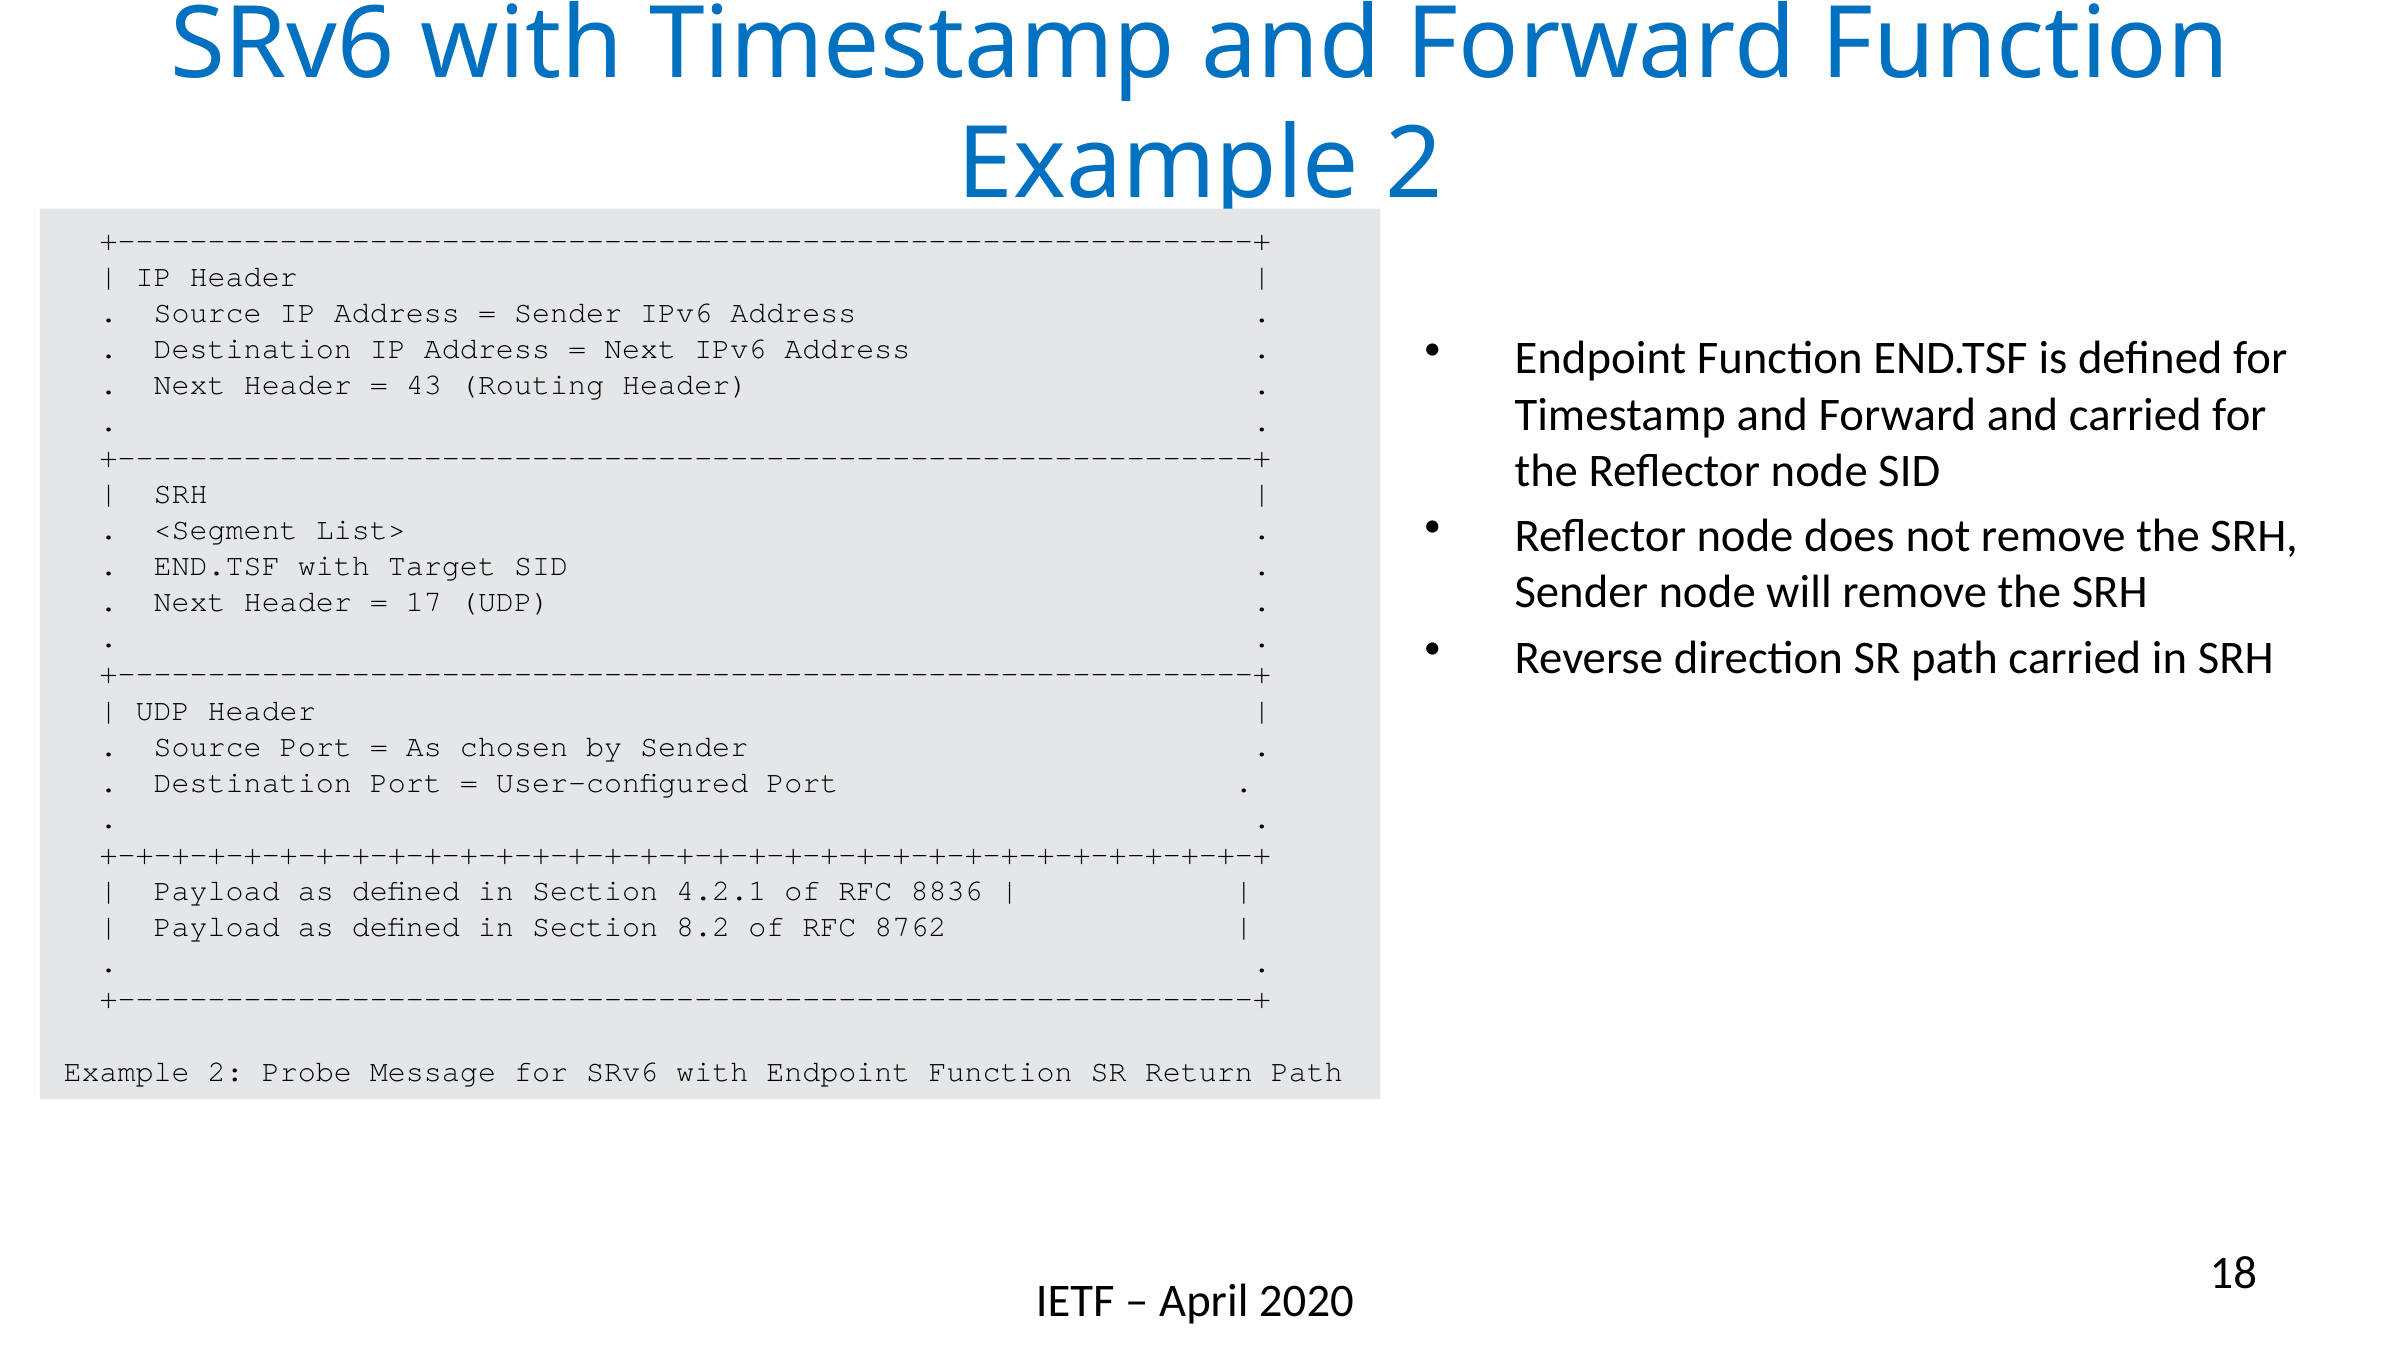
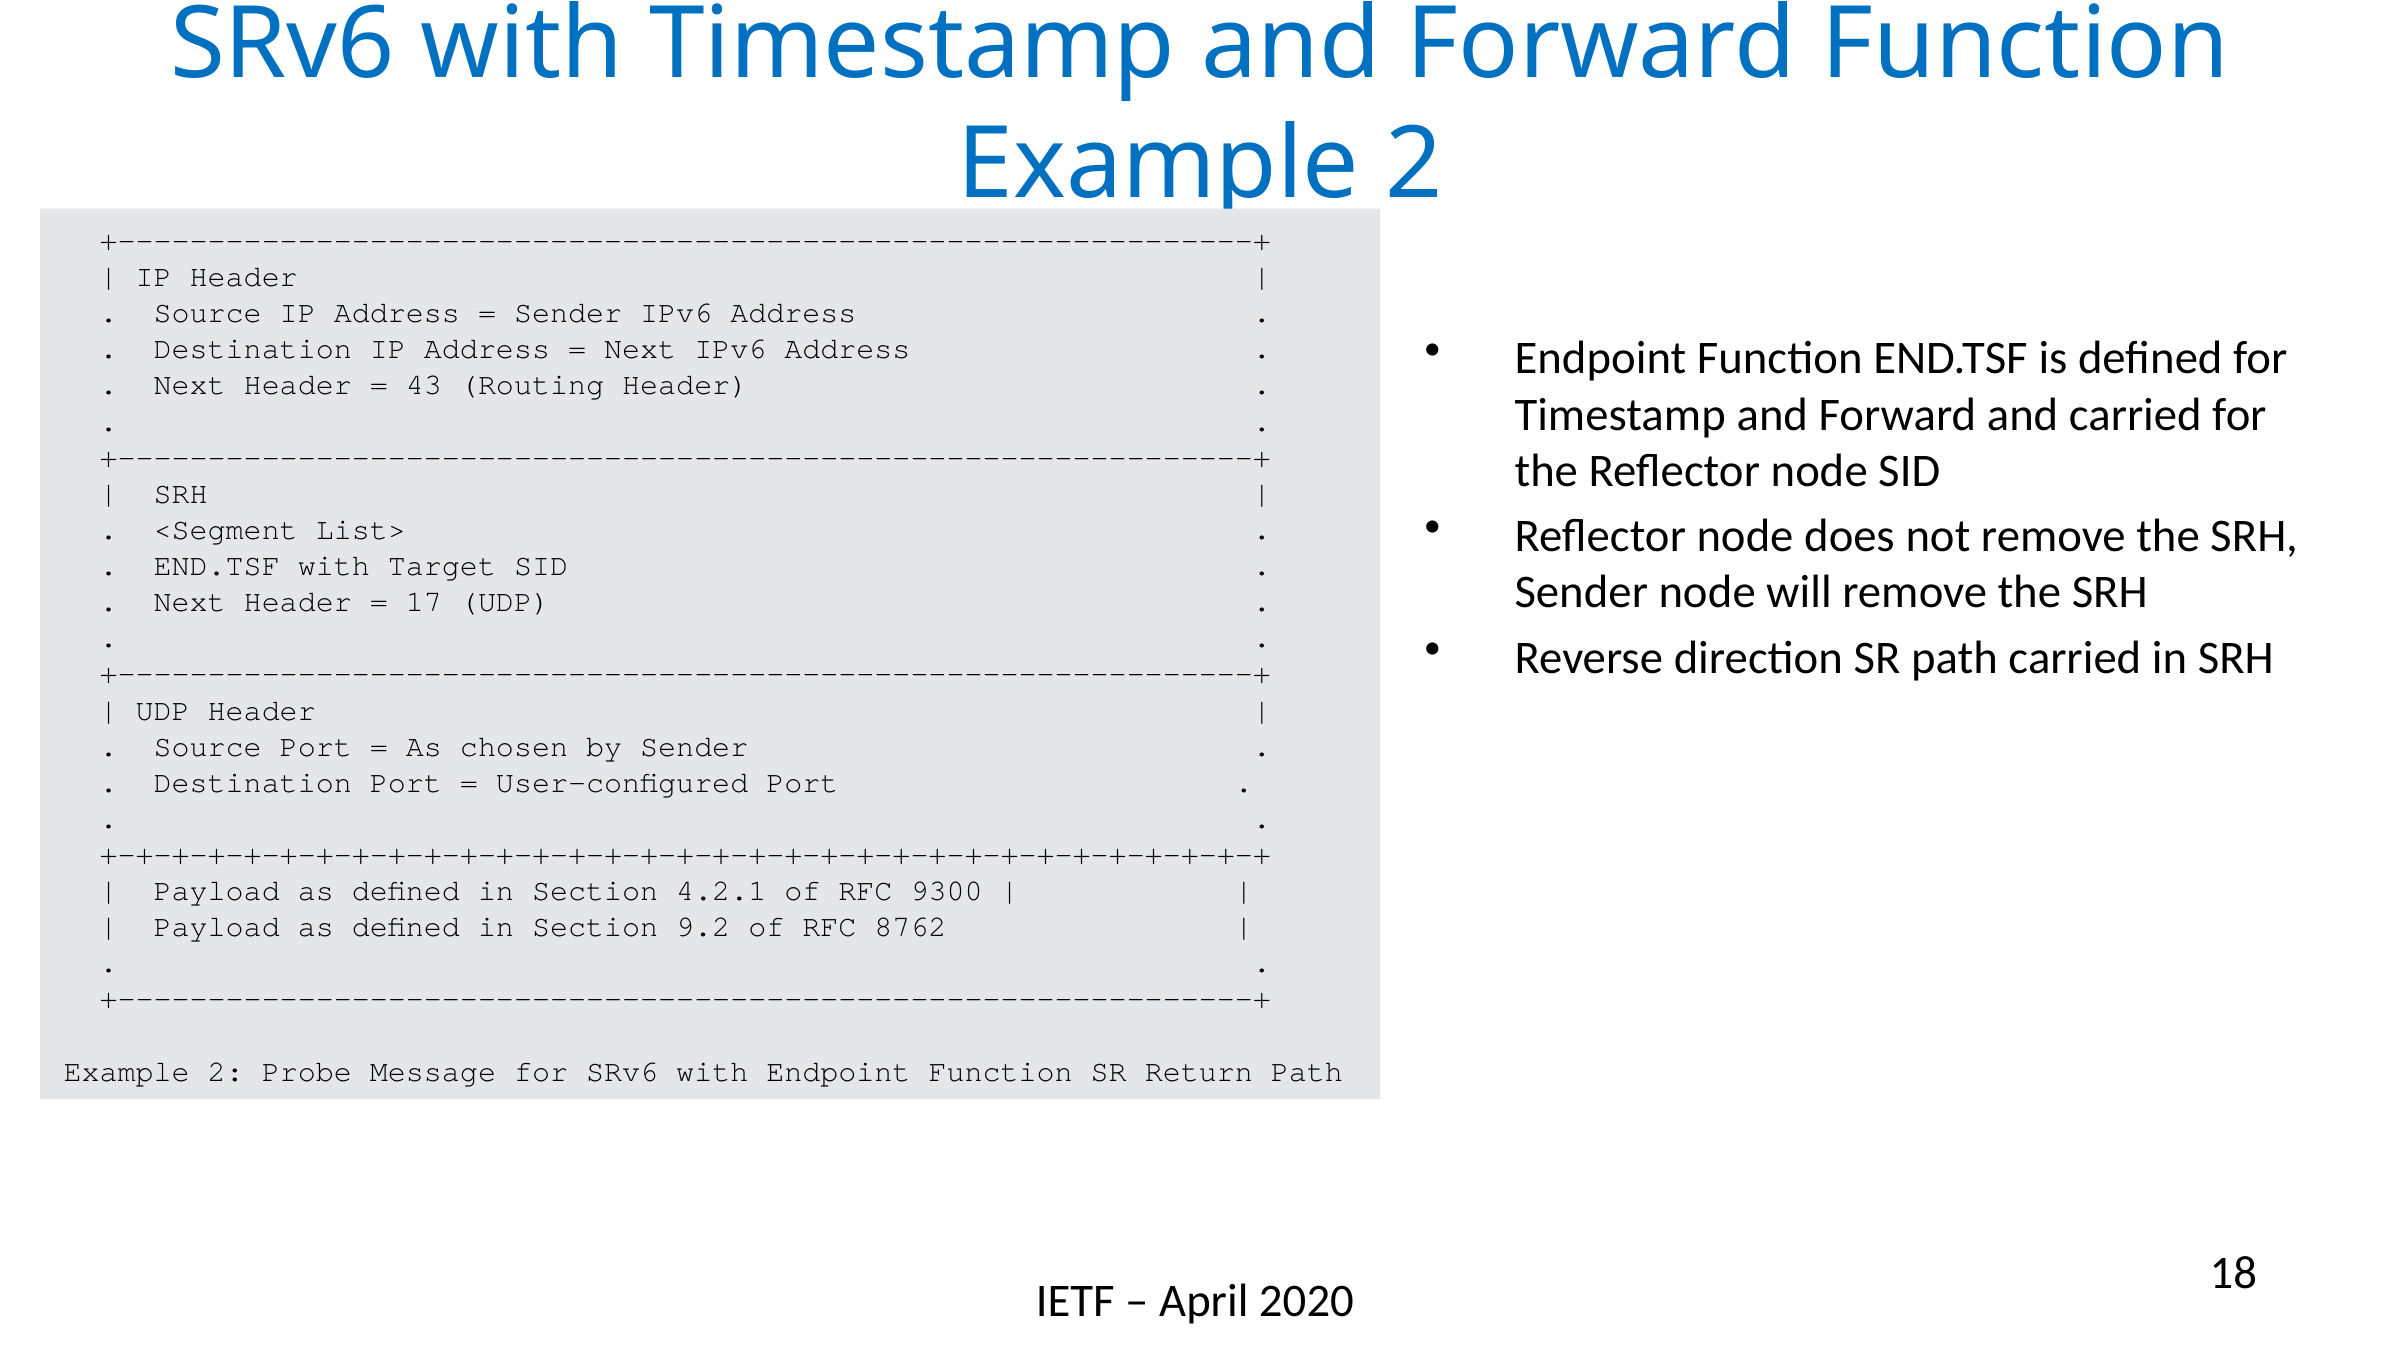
8836: 8836 -> 9300 (947, 890)
8.2: 8.2 -> 9.2 (703, 927)
